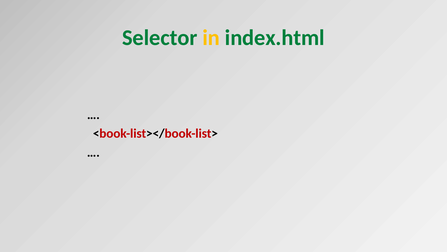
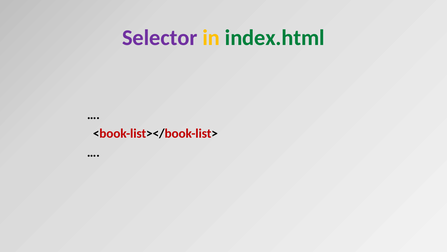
Selector colour: green -> purple (160, 38)
